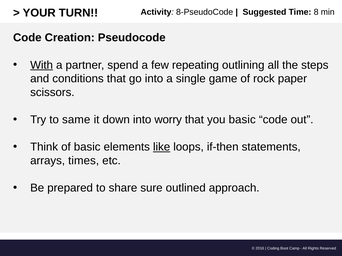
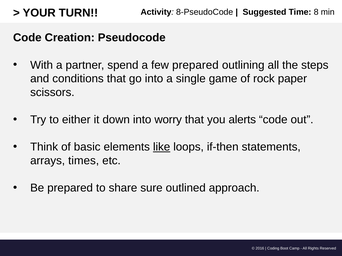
With underline: present -> none (42, 65)
few repeating: repeating -> prepared (195, 65)
same: same -> either (76, 120)
you basic: basic -> alerts (242, 120)
